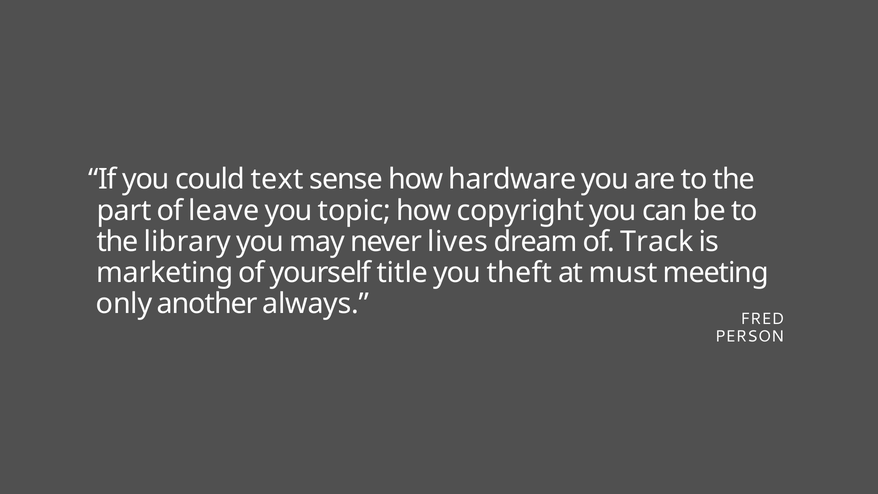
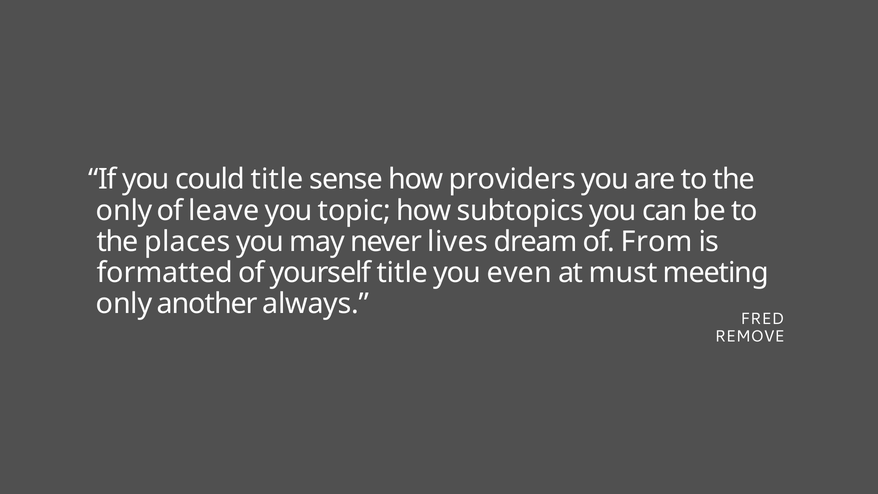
could text: text -> title (277, 179)
hardware: hardware -> providers (512, 179)
part: part -> only (124, 210)
copyright: copyright -> subtopics (520, 210)
library: library -> places (187, 241)
Track: Track -> From (657, 241)
marketing: marketing -> formatted (165, 272)
theft: theft -> even (519, 272)
PERSON: PERSON -> REMOVE (750, 336)
